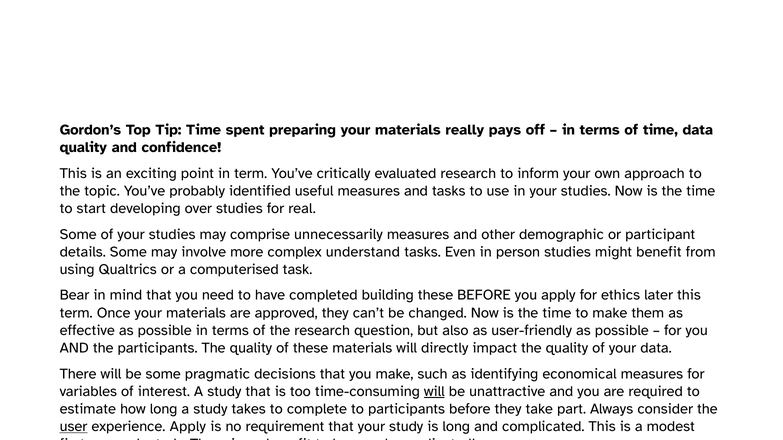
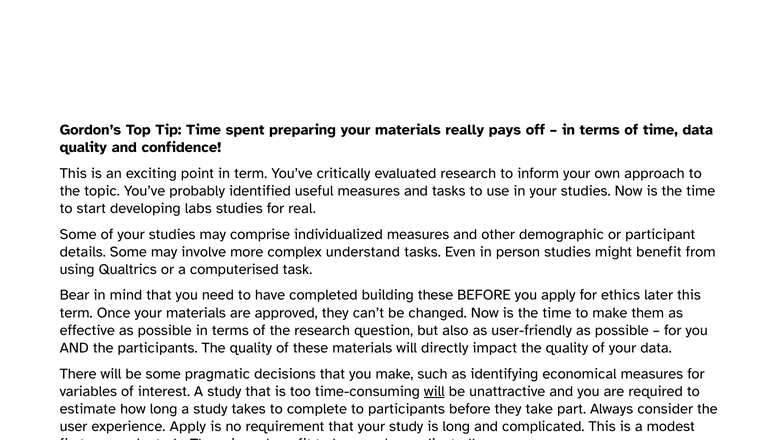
developing over: over -> labs (198, 209)
comprise unnecessarily: unnecessarily -> individualized (338, 234)
user underline: present -> none (74, 427)
